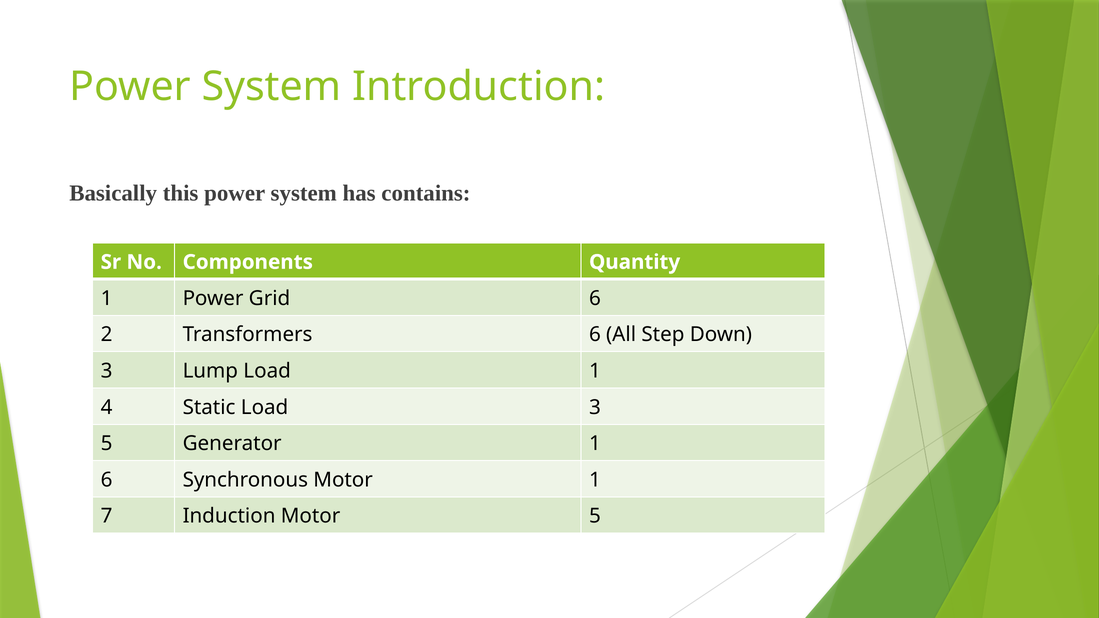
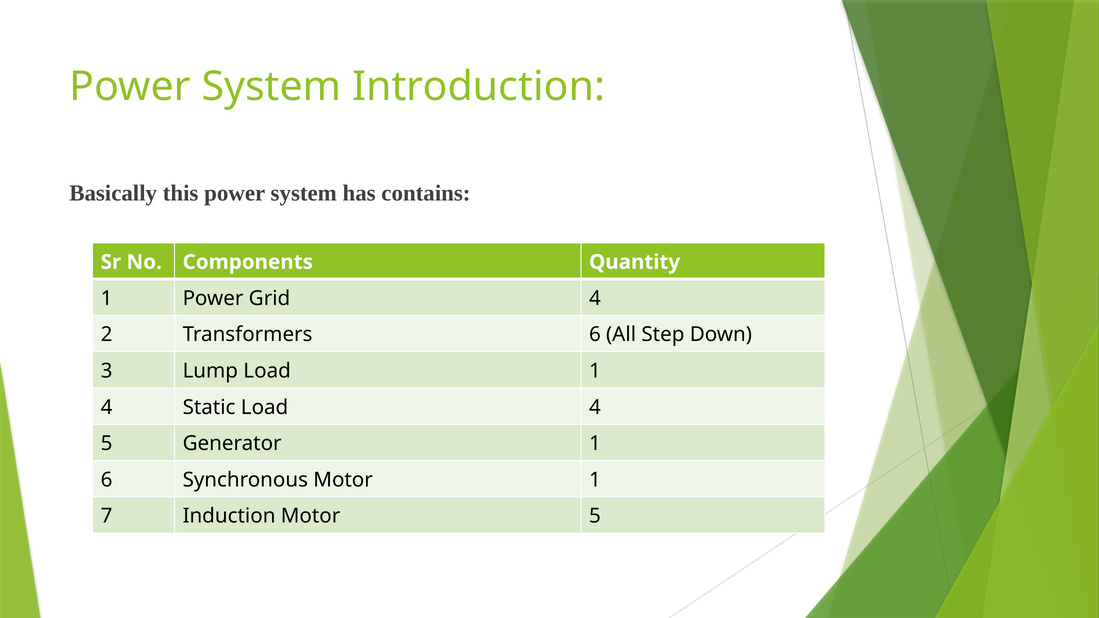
Grid 6: 6 -> 4 (595, 298)
Load 3: 3 -> 4 (595, 407)
